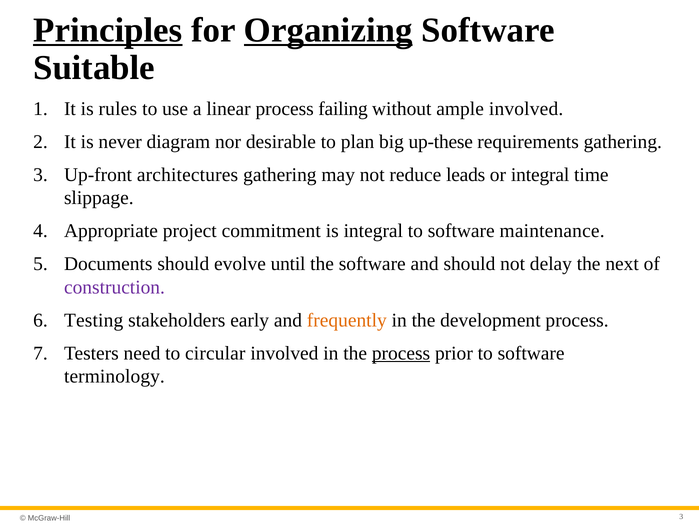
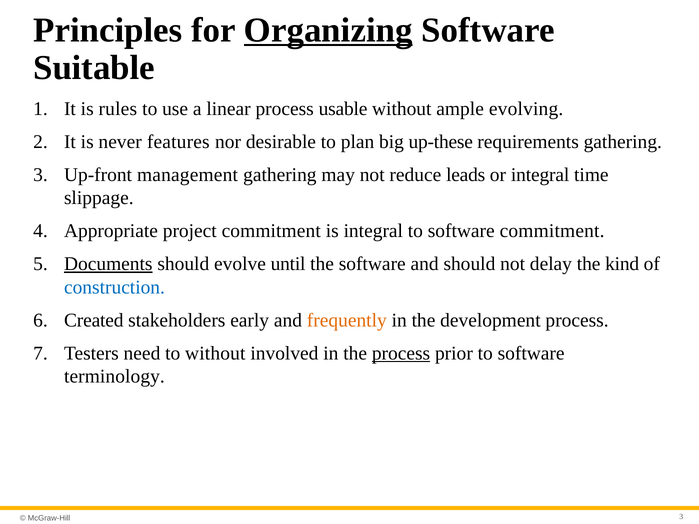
Principles underline: present -> none (108, 30)
failing: failing -> usable (343, 109)
ample involved: involved -> evolving (526, 109)
diagram: diagram -> features (178, 142)
architectures: architectures -> management (188, 175)
software maintenance: maintenance -> commitment (552, 231)
Documents underline: none -> present (108, 264)
next: next -> kind (622, 264)
construction colour: purple -> blue (114, 287)
Testing: Testing -> Created (94, 320)
to circular: circular -> without (215, 353)
